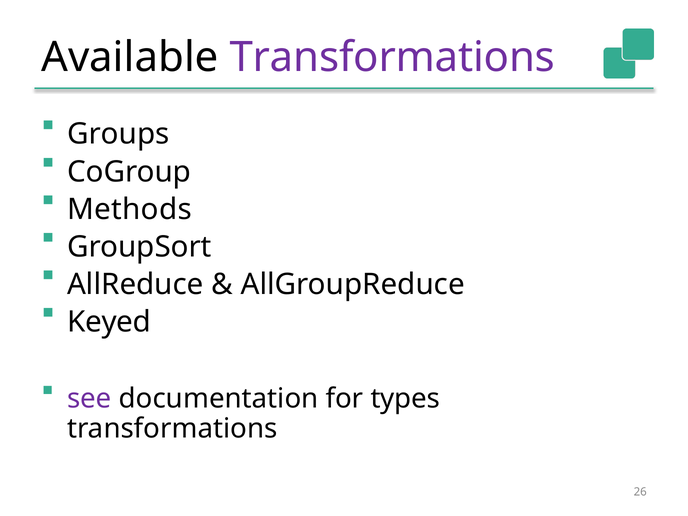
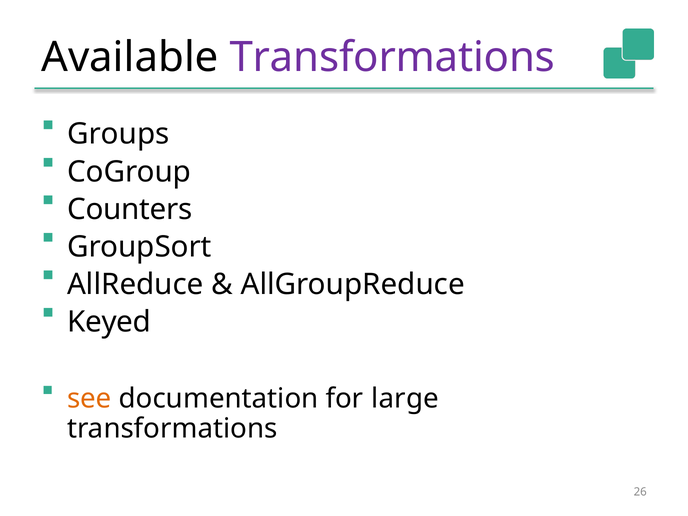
Methods: Methods -> Counters (130, 209)
see colour: purple -> orange (89, 399)
types: types -> large (405, 399)
